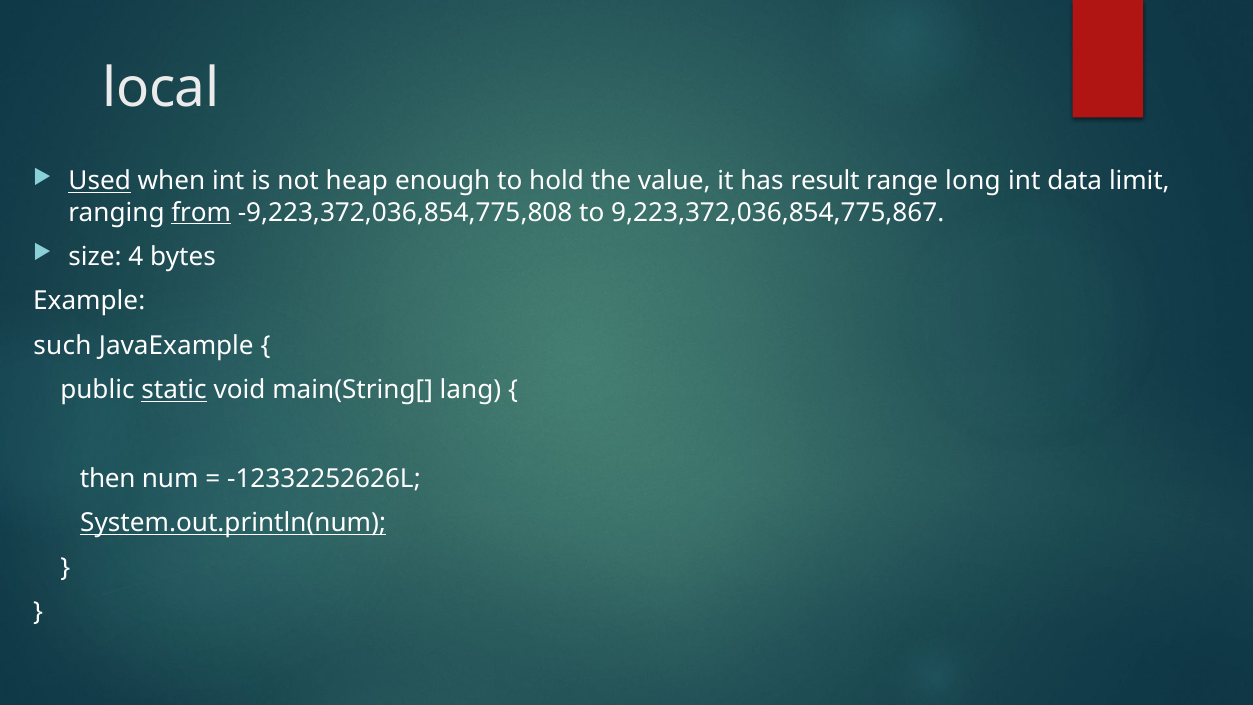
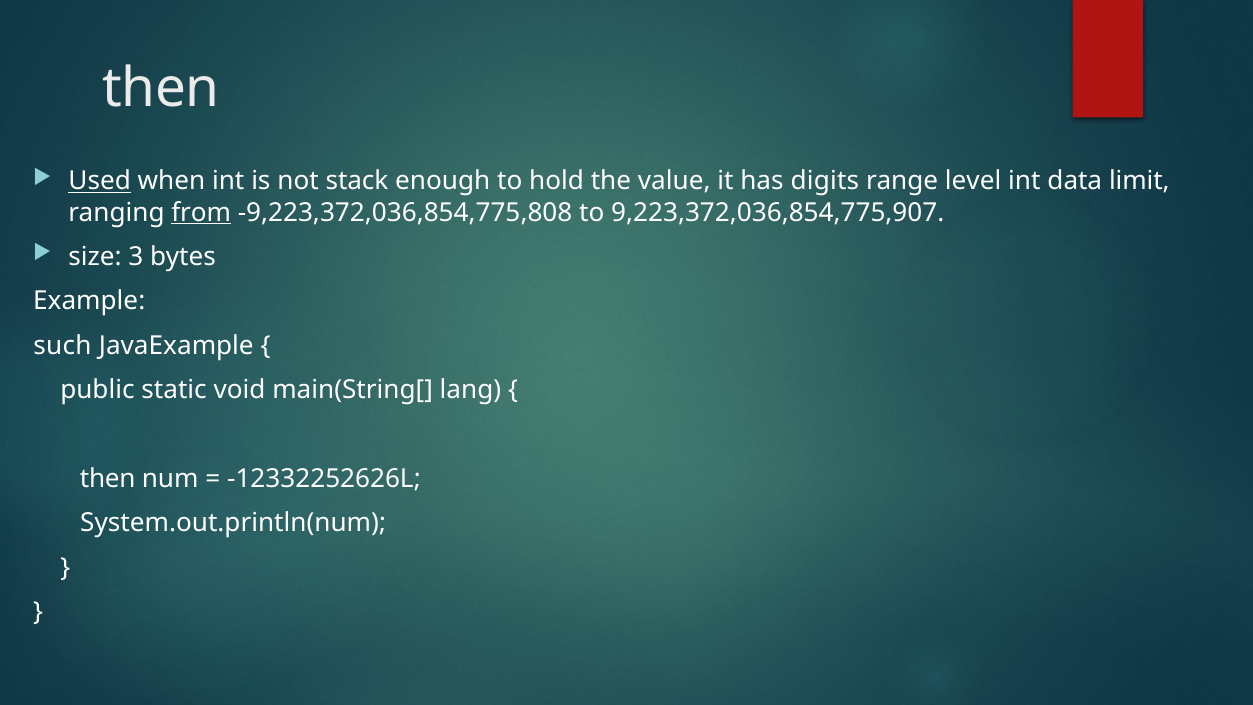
local: local -> then (161, 88)
heap: heap -> stack (357, 181)
result: result -> digits (825, 181)
long: long -> level (973, 181)
9,223,372,036,854,775,867: 9,223,372,036,854,775,867 -> 9,223,372,036,854,775,907 (778, 212)
4: 4 -> 3 (136, 257)
static underline: present -> none (174, 390)
System.out.println(num underline: present -> none (233, 523)
